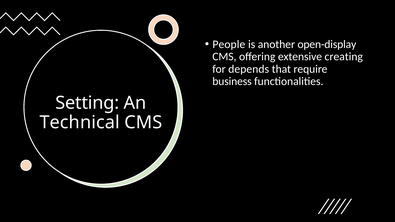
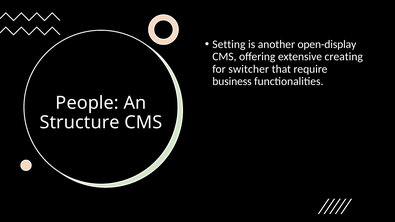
People: People -> Setting (229, 44)
depends: depends -> switcher (249, 69)
Setting: Setting -> People (87, 103)
Technical: Technical -> Structure (80, 123)
